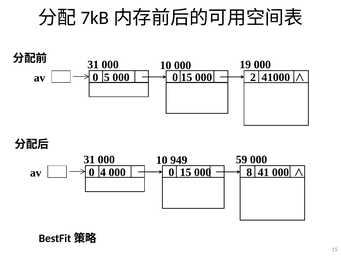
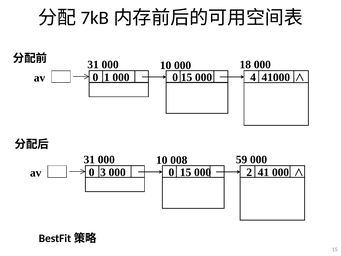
19: 19 -> 18 (245, 65)
5: 5 -> 1 (107, 77)
2: 2 -> 4 (253, 77)
949: 949 -> 008 (179, 160)
4: 4 -> 3 (103, 172)
8: 8 -> 2 (249, 172)
